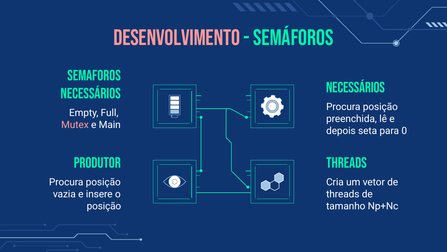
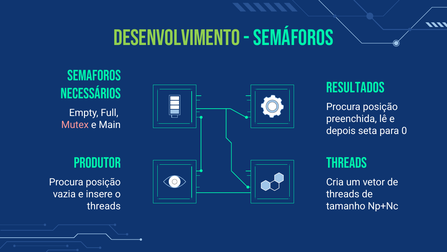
DESENVOLvIMENTO colour: pink -> light green (177, 38)
Necessários: Necessários -> Resultados (355, 87)
posição: posição -> threads (104, 206)
